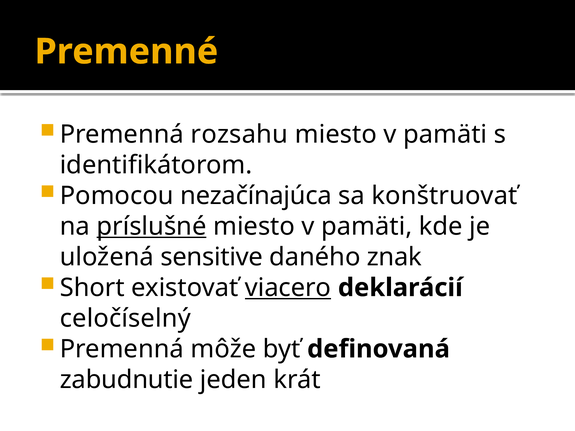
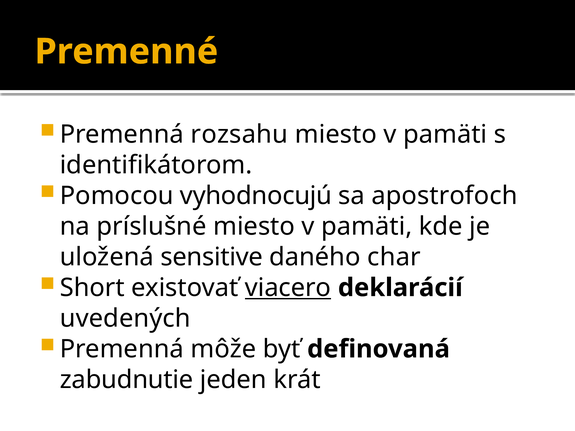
nezačínajúca: nezačínajúca -> vyhodnocujú (256, 196)
konštruovať: konštruovať -> apostrofoch (444, 196)
príslušné underline: present -> none (152, 227)
znak: znak -> char (394, 257)
celočíselný: celočíselný -> uvedených (125, 319)
